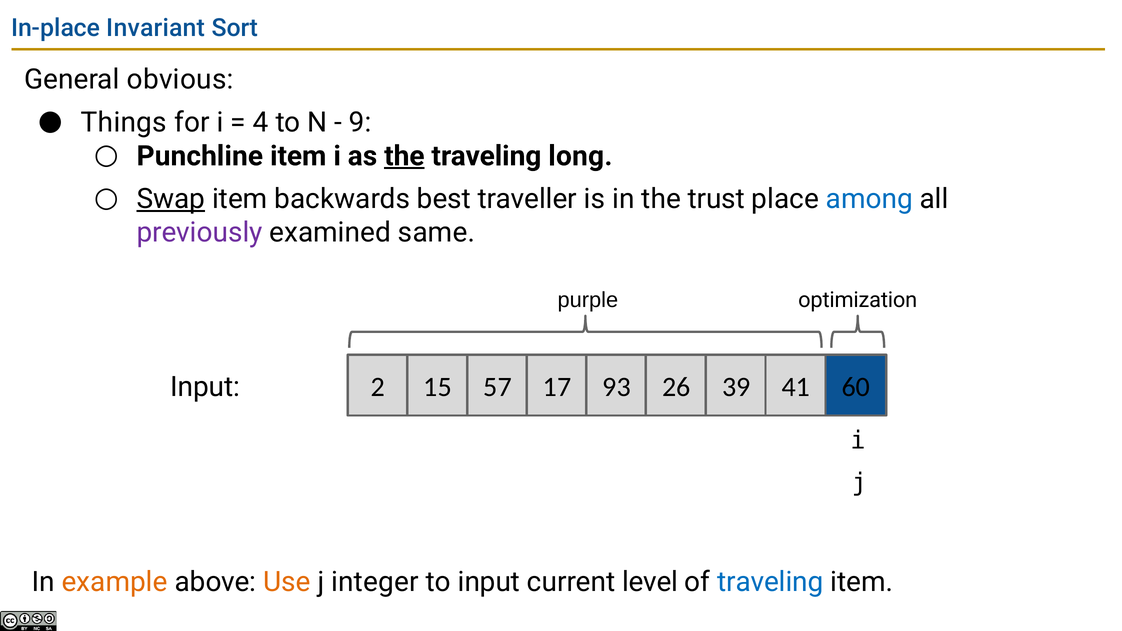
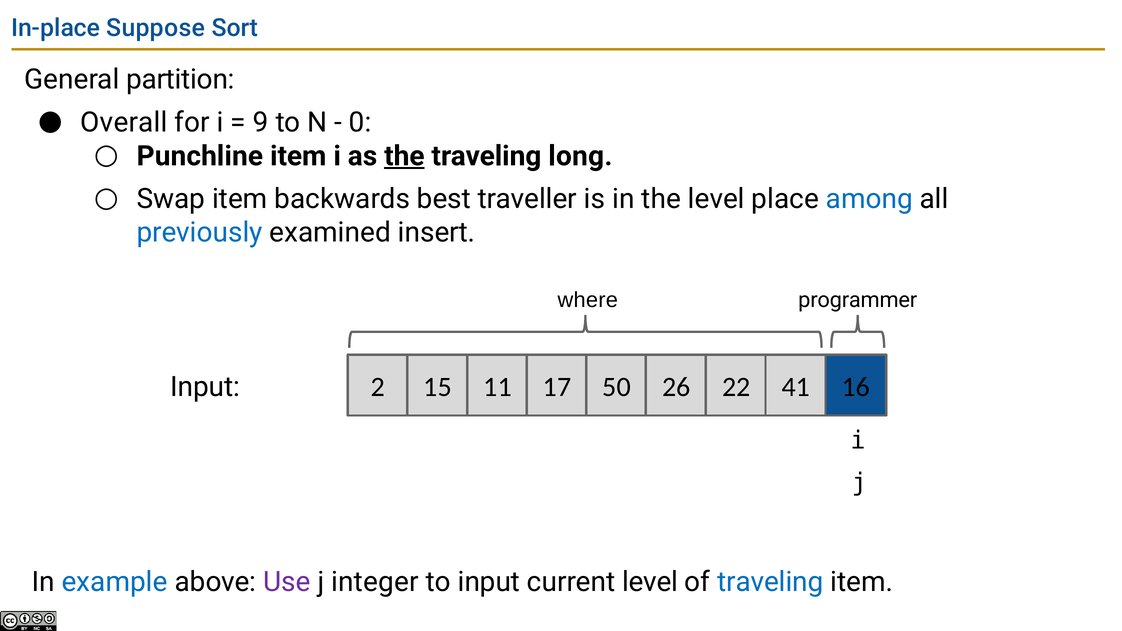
Invariant: Invariant -> Suppose (156, 28)
obvious: obvious -> partition (180, 79)
Things: Things -> Overall (124, 122)
4: 4 -> 9 (261, 122)
9: 9 -> 0 (360, 122)
Swap underline: present -> none (171, 199)
the trust: trust -> level (716, 199)
previously colour: purple -> blue (200, 233)
same: same -> insert (437, 233)
purple: purple -> where (588, 300)
optimization: optimization -> programmer (858, 300)
57: 57 -> 11 (498, 387)
93: 93 -> 50 (617, 387)
39: 39 -> 22 (736, 387)
60: 60 -> 16 (856, 387)
example colour: orange -> blue (115, 582)
Use colour: orange -> purple (287, 582)
